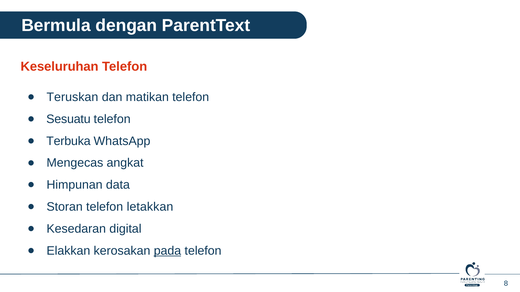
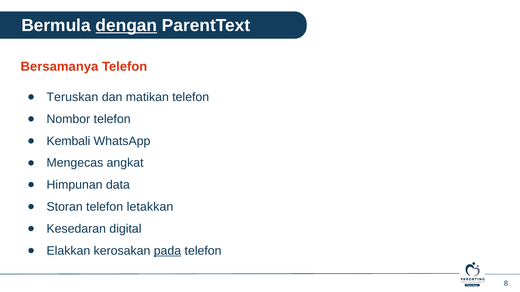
dengan underline: none -> present (126, 25)
Keseluruhan: Keseluruhan -> Bersamanya (59, 67)
Sesuatu: Sesuatu -> Nombor (68, 119)
Terbuka: Terbuka -> Kembali (68, 141)
